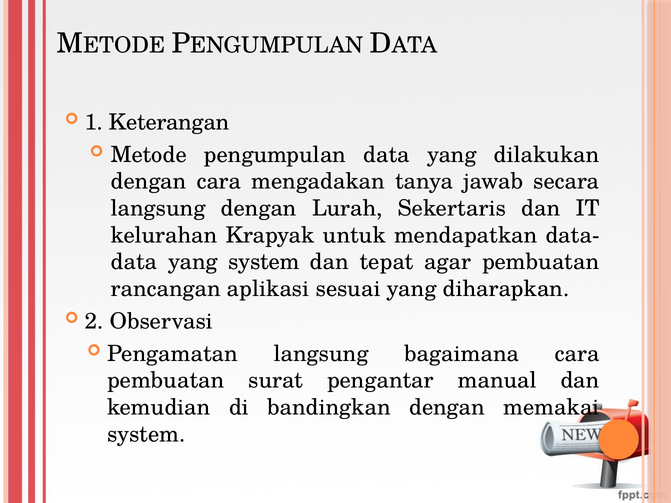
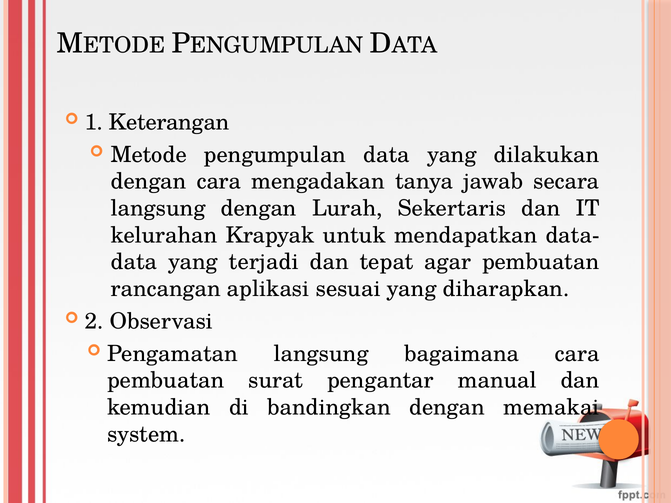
yang system: system -> terjadi (264, 262)
